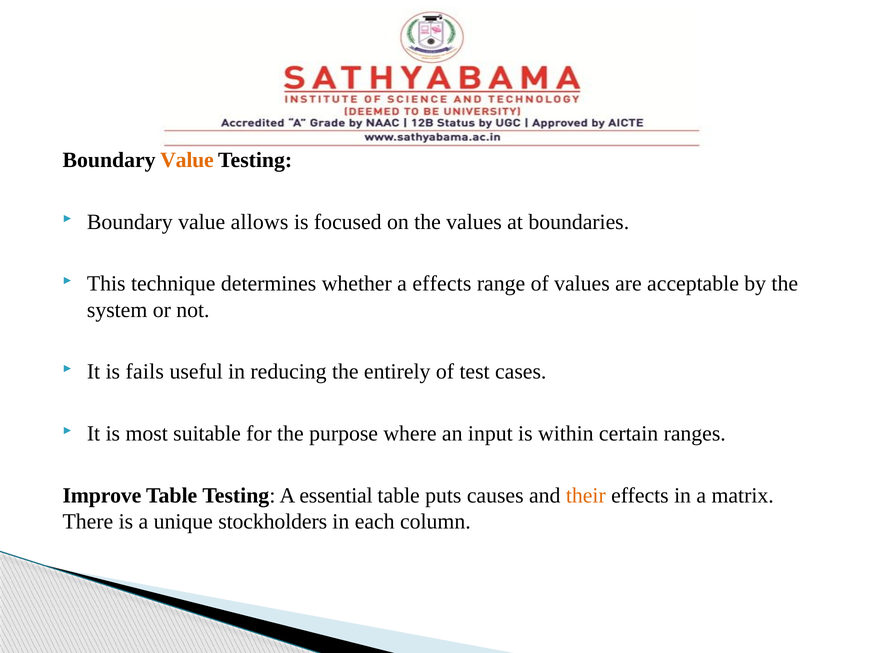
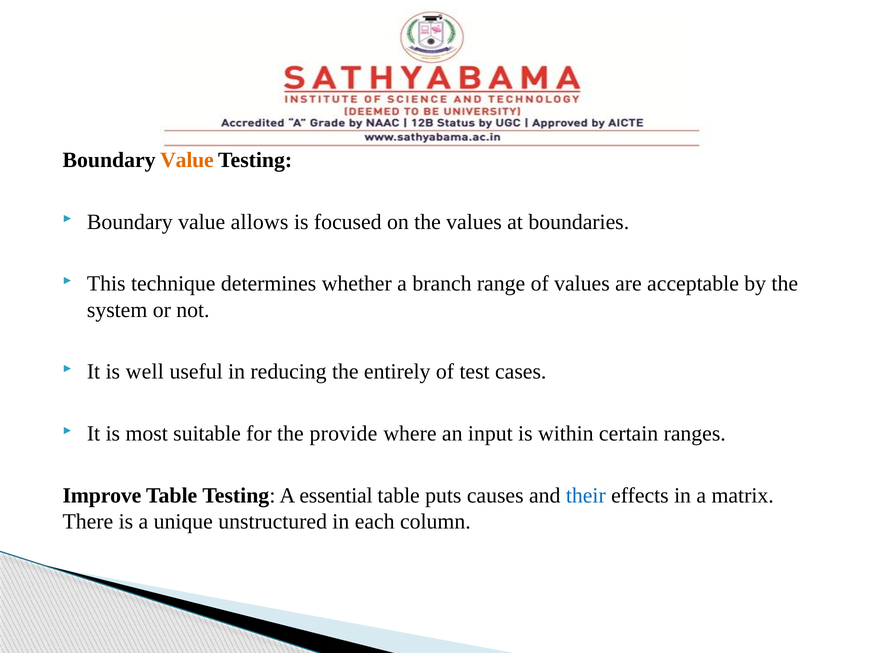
a effects: effects -> branch (442, 284)
fails: fails -> well (145, 372)
purpose: purpose -> provide (343, 434)
their colour: orange -> blue (586, 496)
stockholders: stockholders -> unstructured (273, 522)
